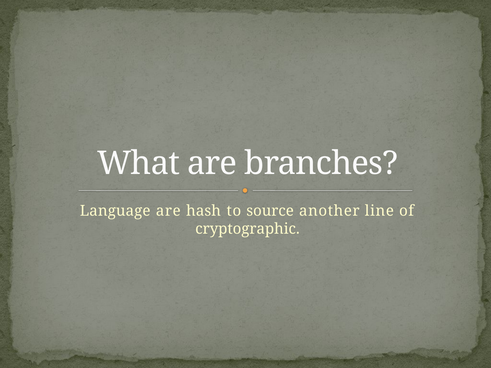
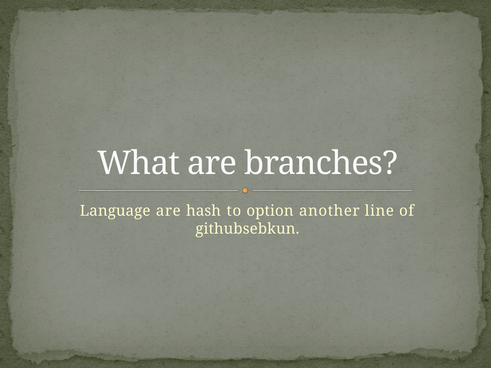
source: source -> option (270, 211)
cryptographic: cryptographic -> githubsebkun (247, 229)
